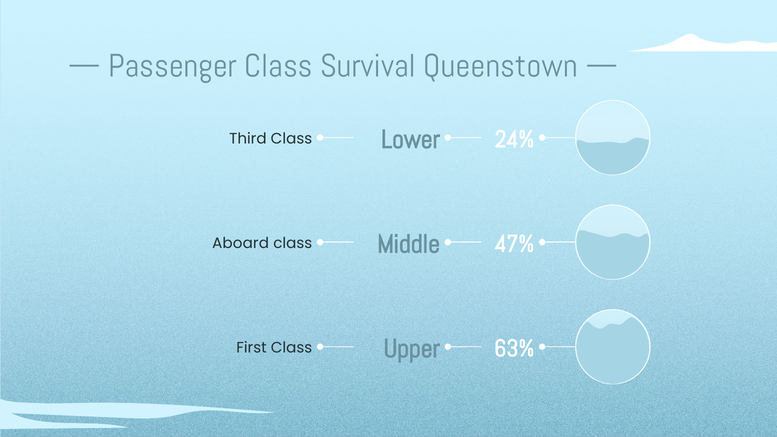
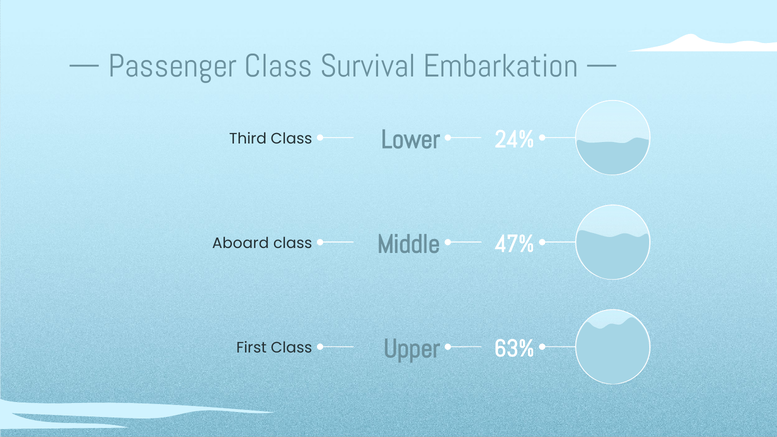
Queenstown: Queenstown -> Embarkation (501, 66)
